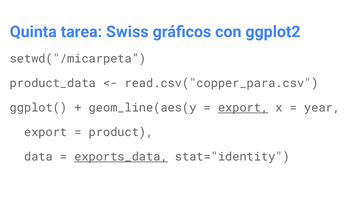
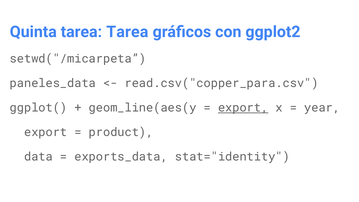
tarea Swiss: Swiss -> Tarea (127, 32)
product_data: product_data -> paneles_data (53, 83)
exports_data underline: present -> none (121, 157)
